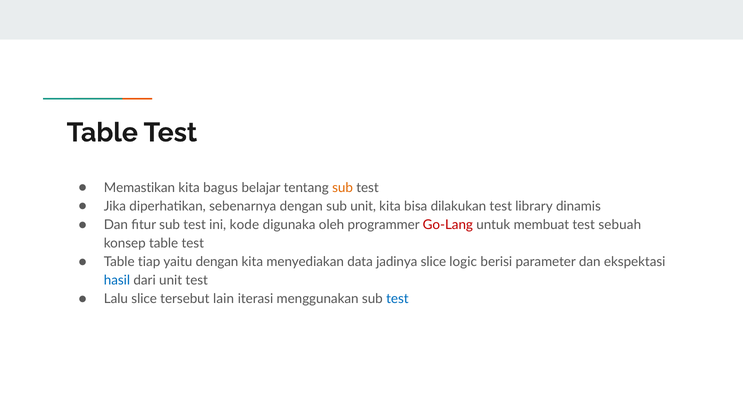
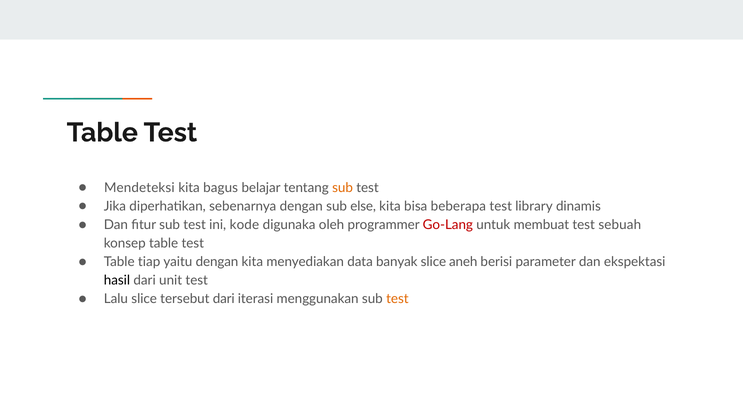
Memastikan: Memastikan -> Mendeteksi (139, 188)
sub unit: unit -> else (363, 206)
dilakukan: dilakukan -> beberapa (458, 206)
jadinya: jadinya -> banyak (397, 262)
logic: logic -> aneh (463, 262)
hasil colour: blue -> black (117, 280)
tersebut lain: lain -> dari (224, 299)
test colour: blue -> orange (397, 299)
